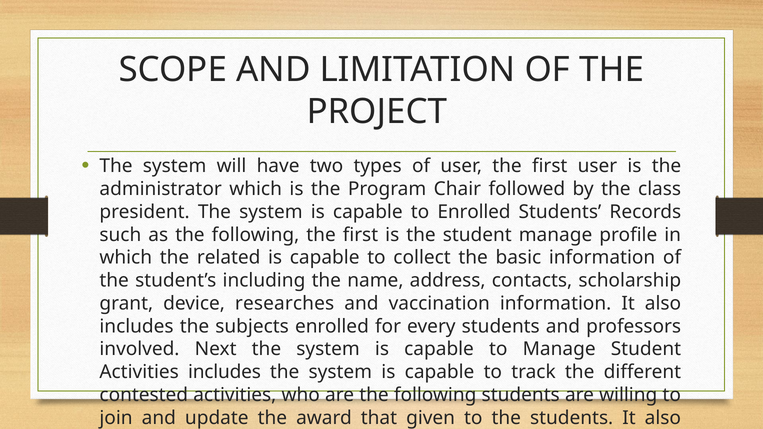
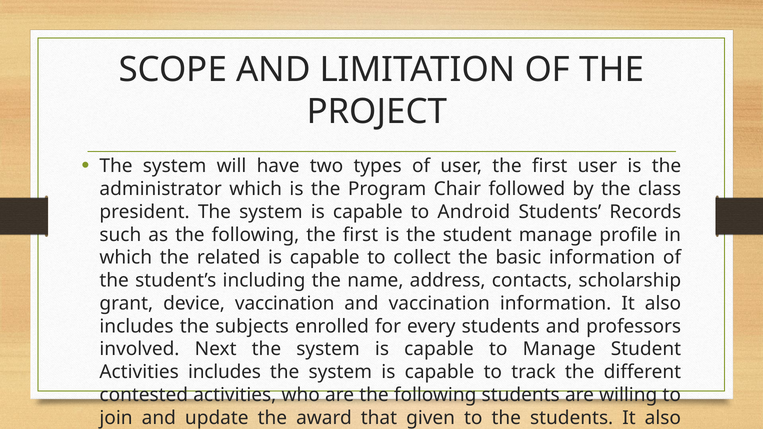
to Enrolled: Enrolled -> Android (474, 212)
device researches: researches -> vaccination (285, 304)
